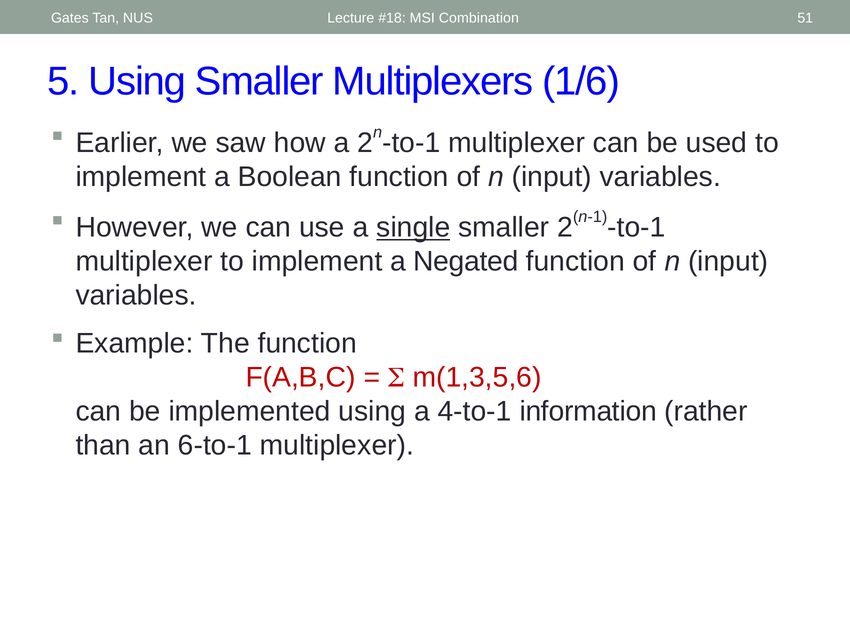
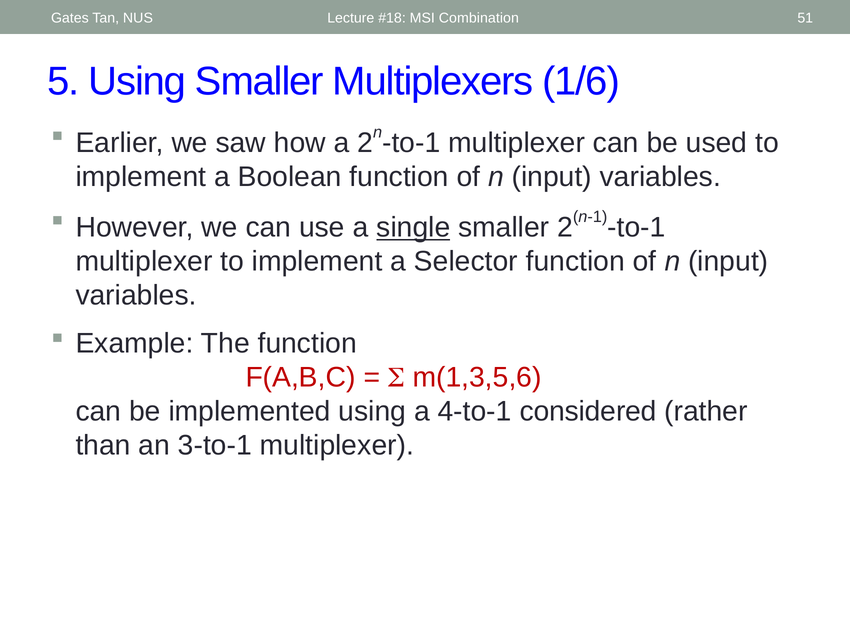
Negated: Negated -> Selector (466, 261)
information: information -> considered (588, 411)
6-to-1: 6-to-1 -> 3-to-1 (215, 445)
